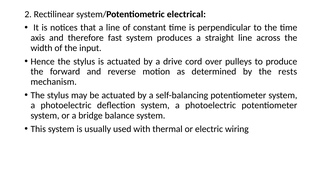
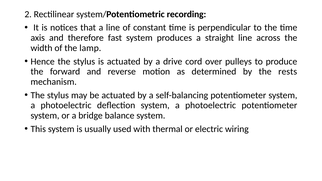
electrical: electrical -> recording (186, 14)
input: input -> lamp (90, 48)
